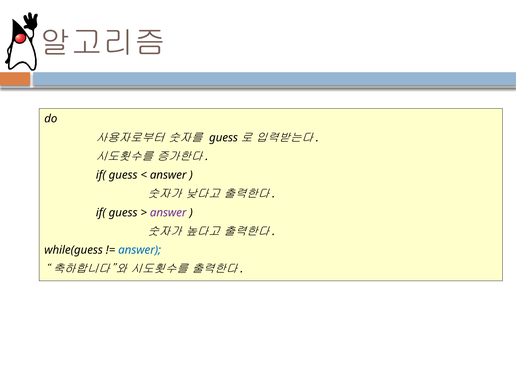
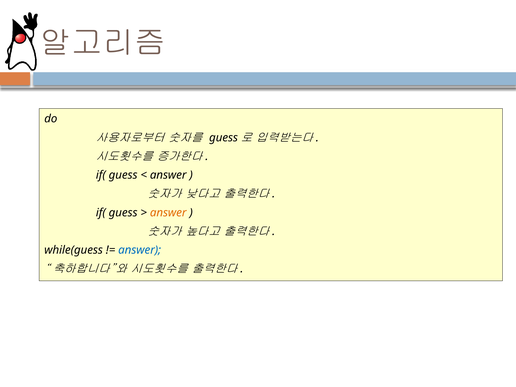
answer colour: purple -> orange (168, 213)
